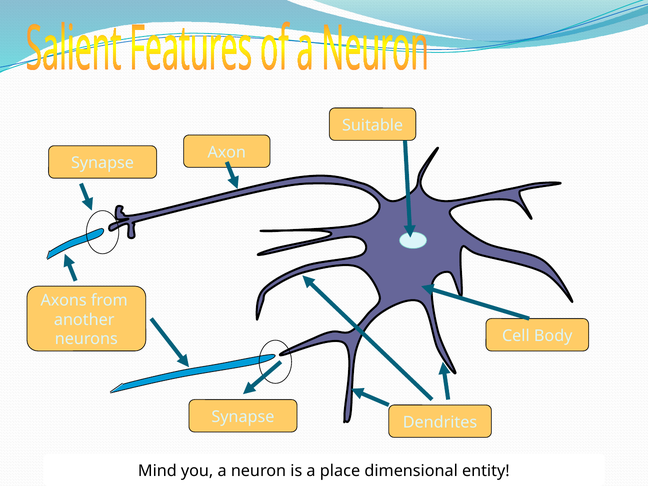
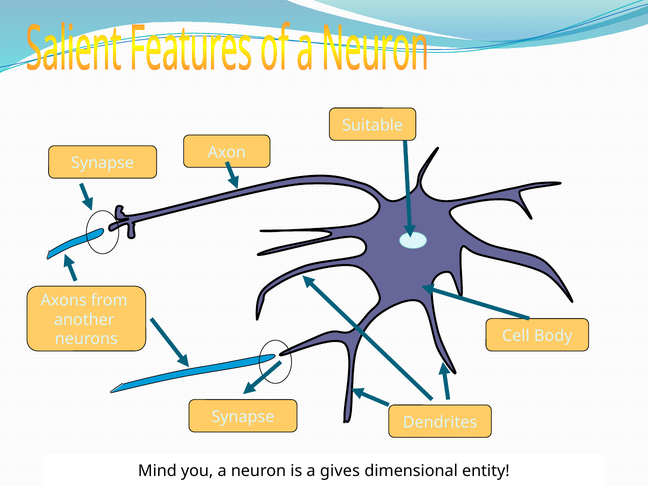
place: place -> gives (340, 471)
